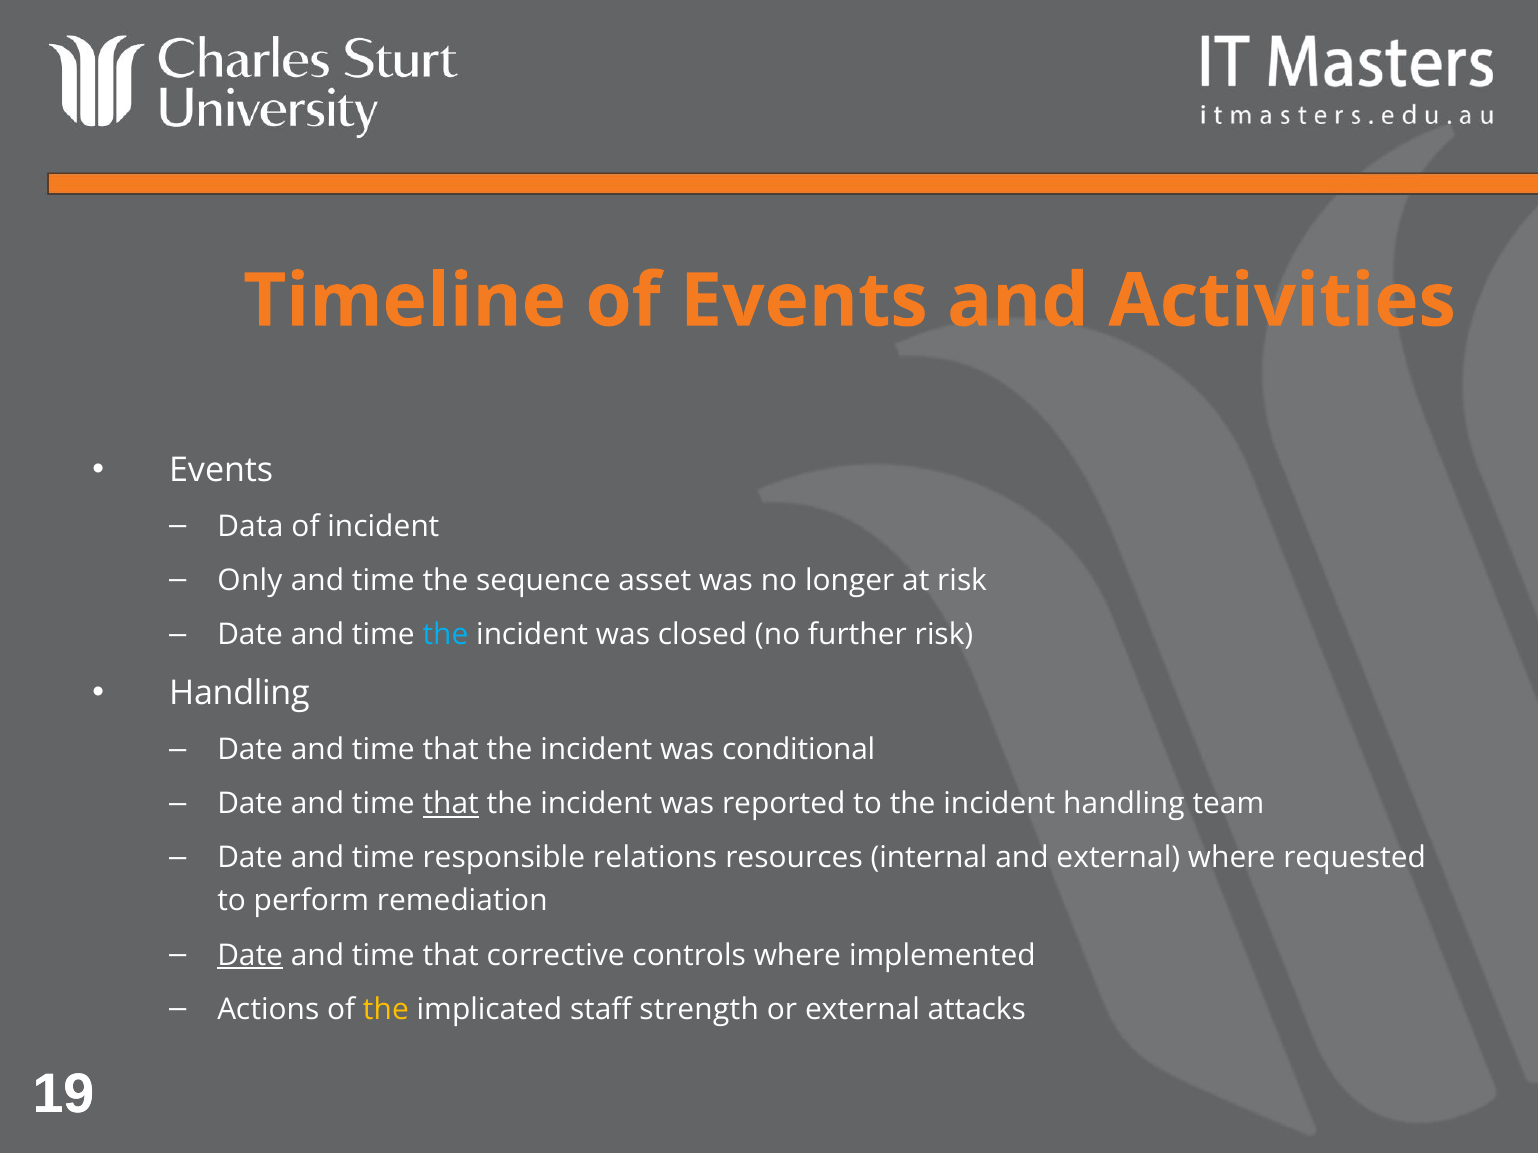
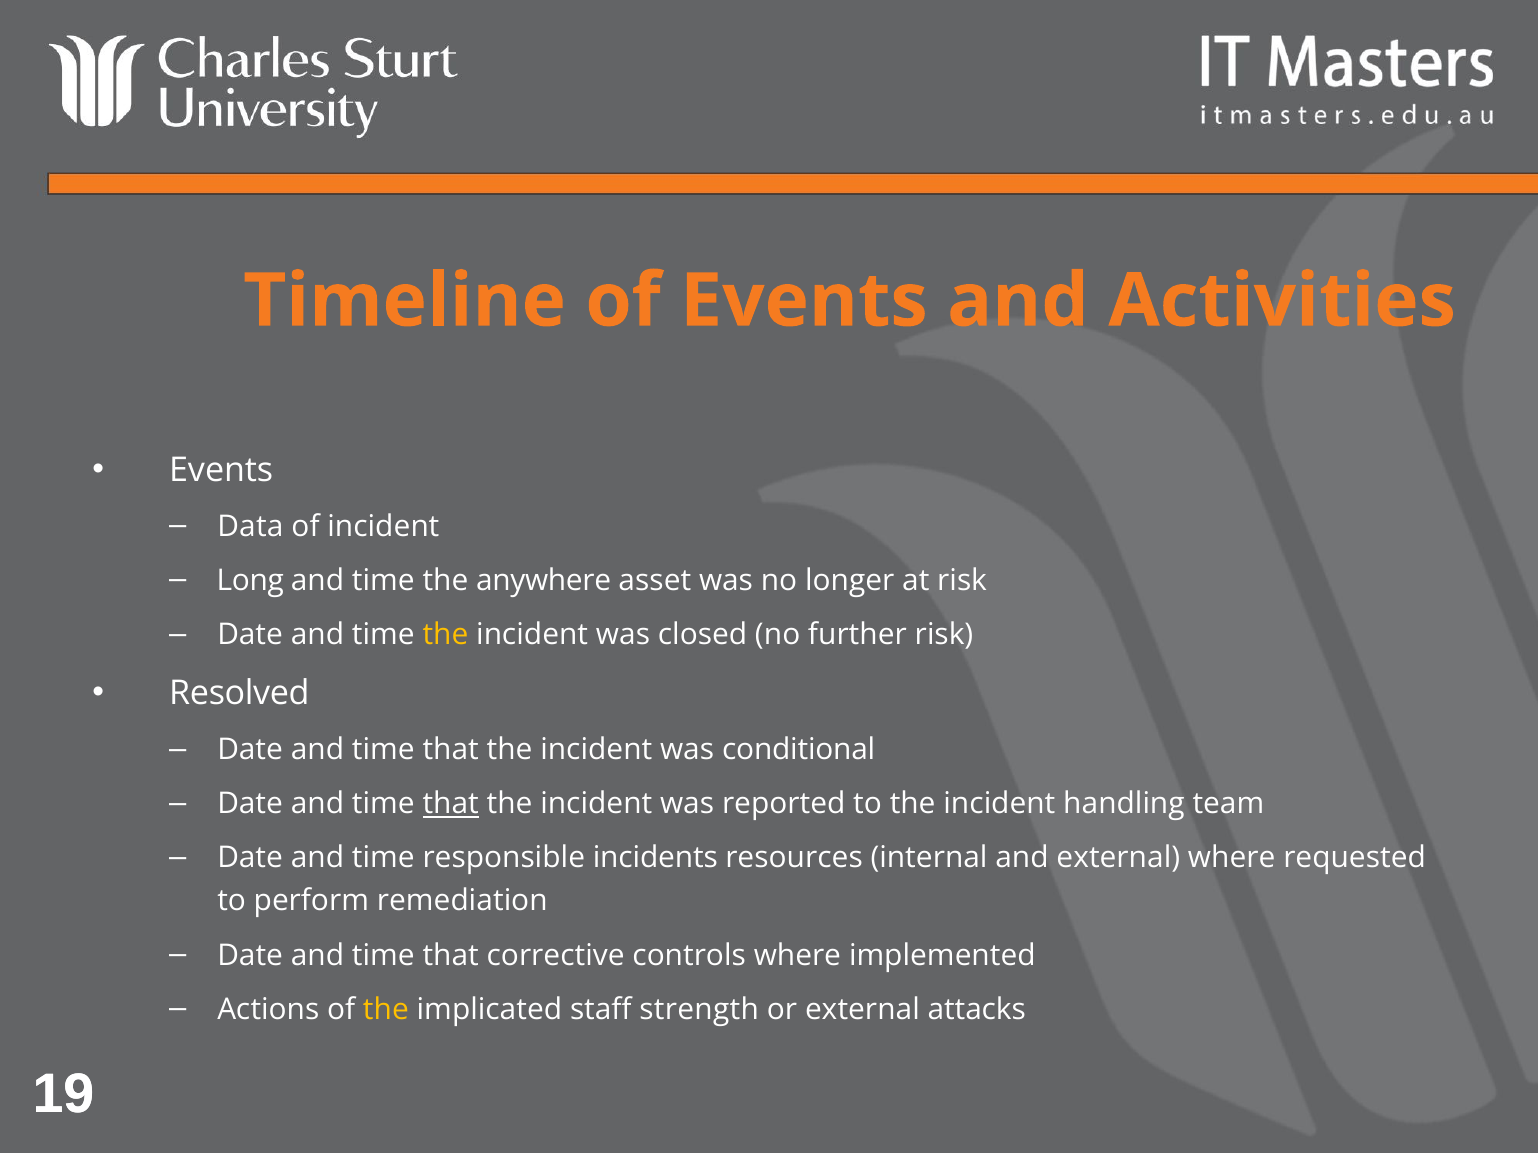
Only: Only -> Long (250, 581)
sequence: sequence -> anywhere (544, 581)
the colour: light blue -> yellow (445, 635)
Handling: Handling -> Resolved (239, 694)
relations: relations -> incidents (655, 858)
Date underline: present -> none (250, 956)
